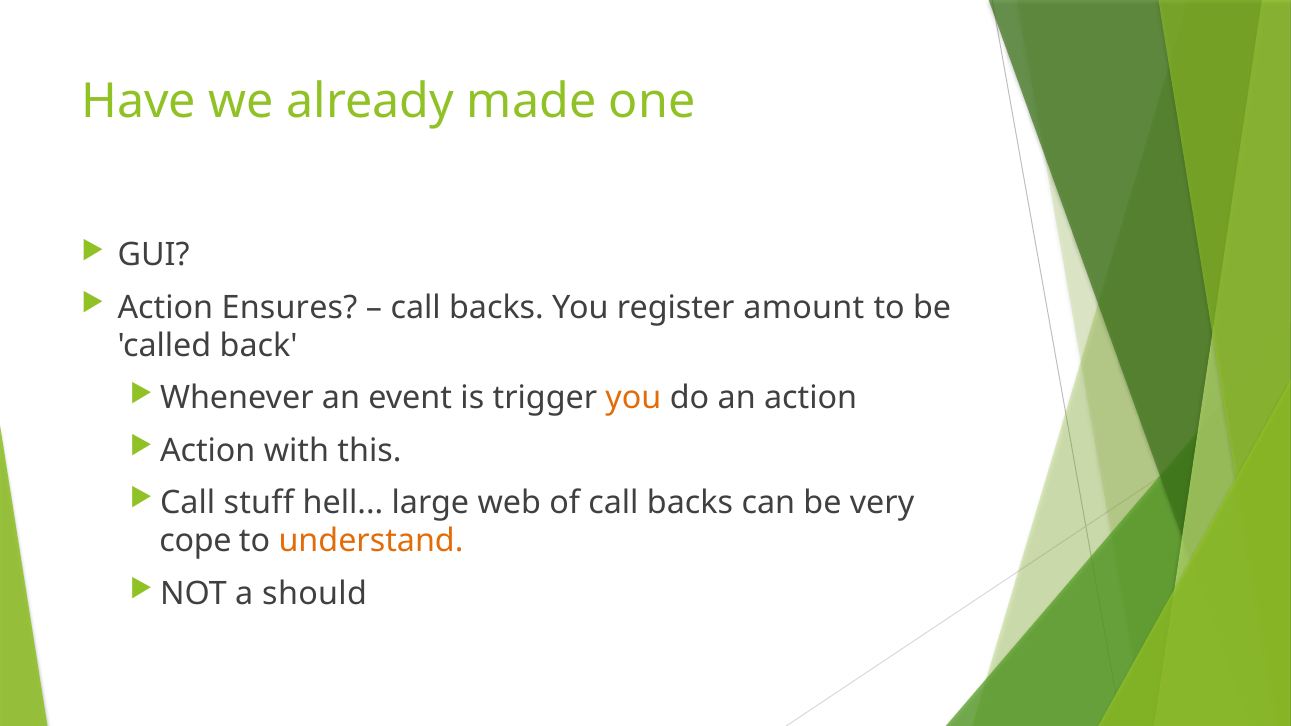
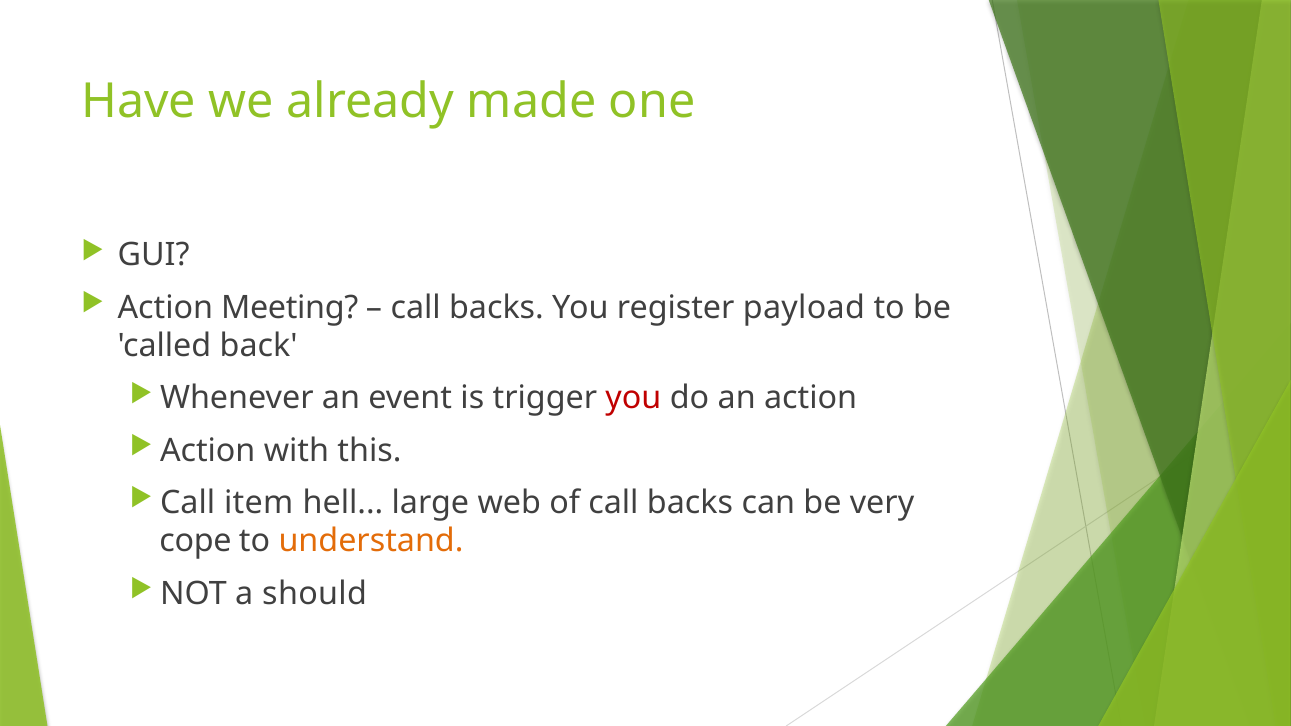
Ensures: Ensures -> Meeting (290, 307)
amount: amount -> payload (804, 307)
you colour: orange -> red (633, 398)
stuff: stuff -> item (259, 503)
